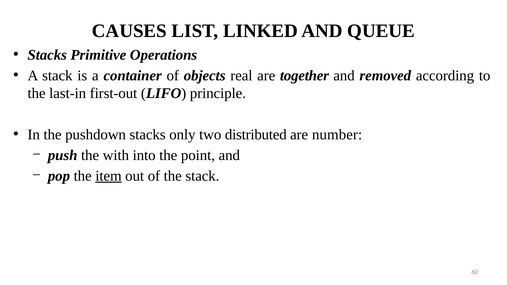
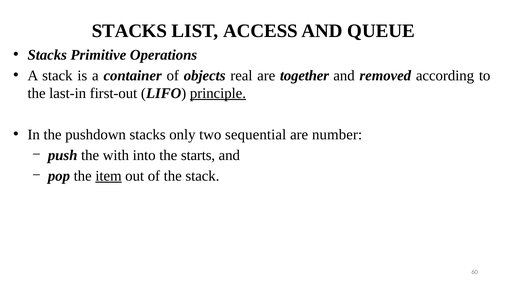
CAUSES: CAUSES -> STACKS (129, 31)
LINKED: LINKED -> ACCESS (260, 31)
principle underline: none -> present (218, 93)
distributed: distributed -> sequential (256, 135)
point: point -> starts (198, 155)
